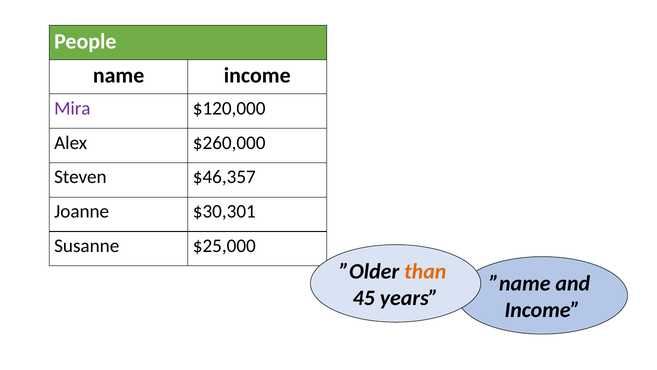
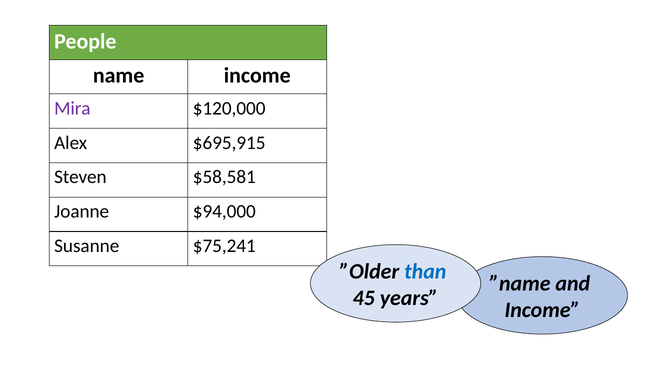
$260,000: $260,000 -> $695,915 (229, 143)
$46,357: $46,357 -> $58,581 (224, 177)
$30,301: $30,301 -> $94,000 (224, 211)
$25,000: $25,000 -> $75,241 (224, 246)
than colour: orange -> blue (425, 271)
